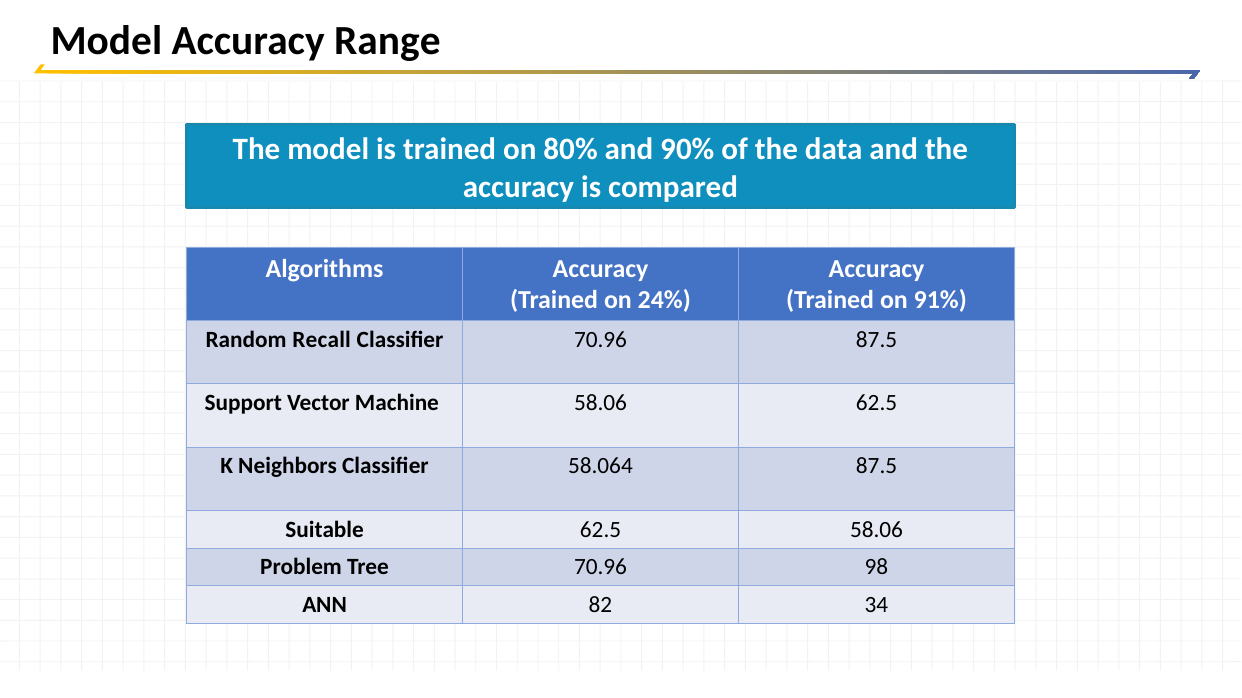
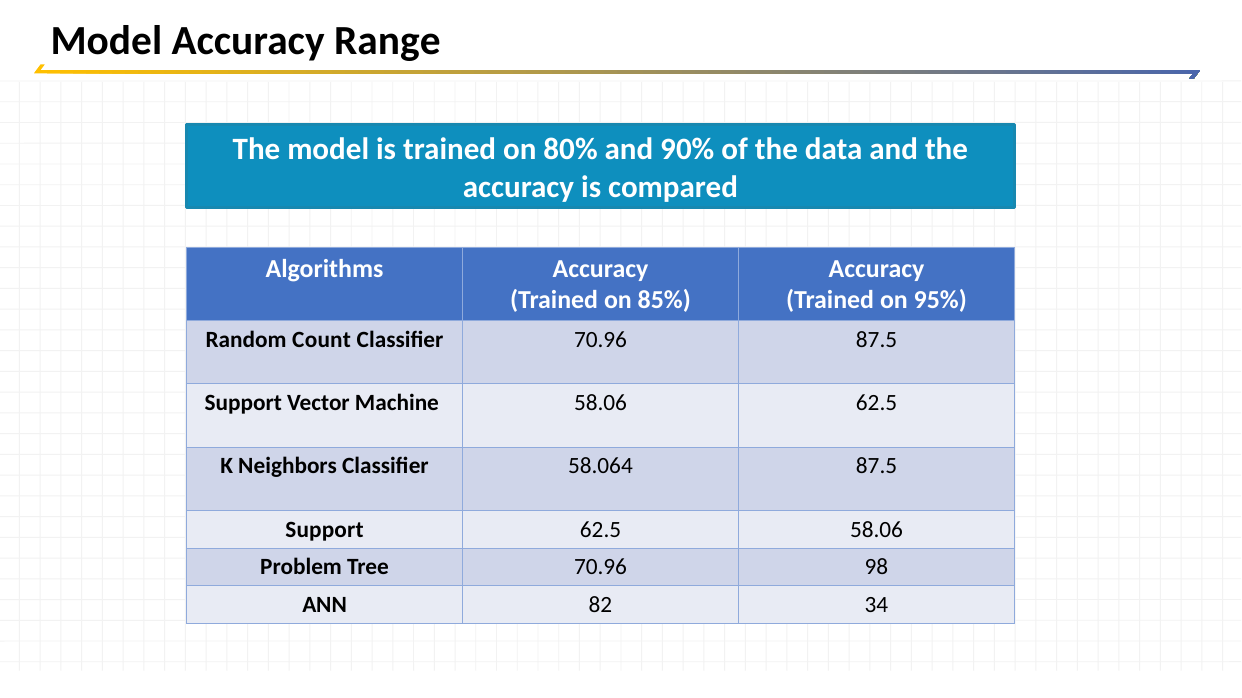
24%: 24% -> 85% (664, 300)
91%: 91% -> 95% (940, 300)
Recall: Recall -> Count (322, 340)
Suitable: Suitable -> Support (325, 530)
